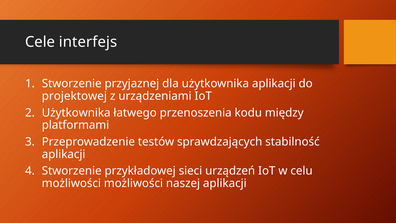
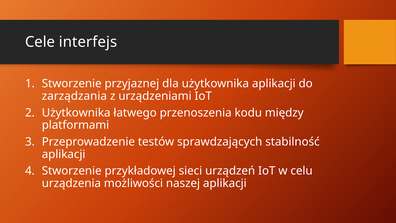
projektowej: projektowej -> zarządzania (74, 96)
możliwości: możliwości -> urządzenia (71, 183)
